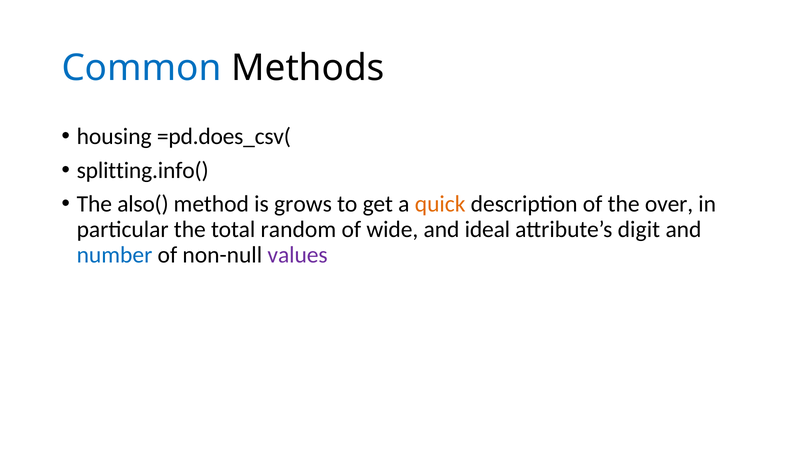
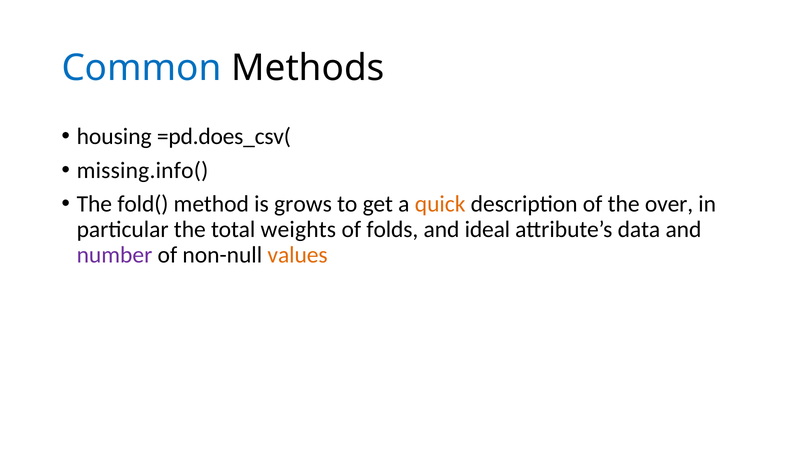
splitting.info(: splitting.info( -> missing.info( (142, 170)
also(: also( -> fold( (143, 204)
random: random -> weights (298, 230)
wide: wide -> folds (392, 230)
digit: digit -> data (639, 230)
number colour: blue -> purple (114, 255)
values colour: purple -> orange (298, 255)
